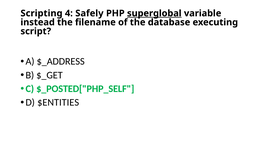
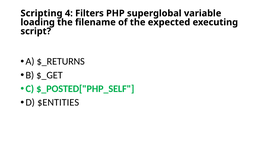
Safely: Safely -> Filters (89, 13)
superglobal underline: present -> none (154, 13)
instead: instead -> loading (38, 22)
database: database -> expected (169, 22)
$_ADDRESS: $_ADDRESS -> $_RETURNS (61, 62)
